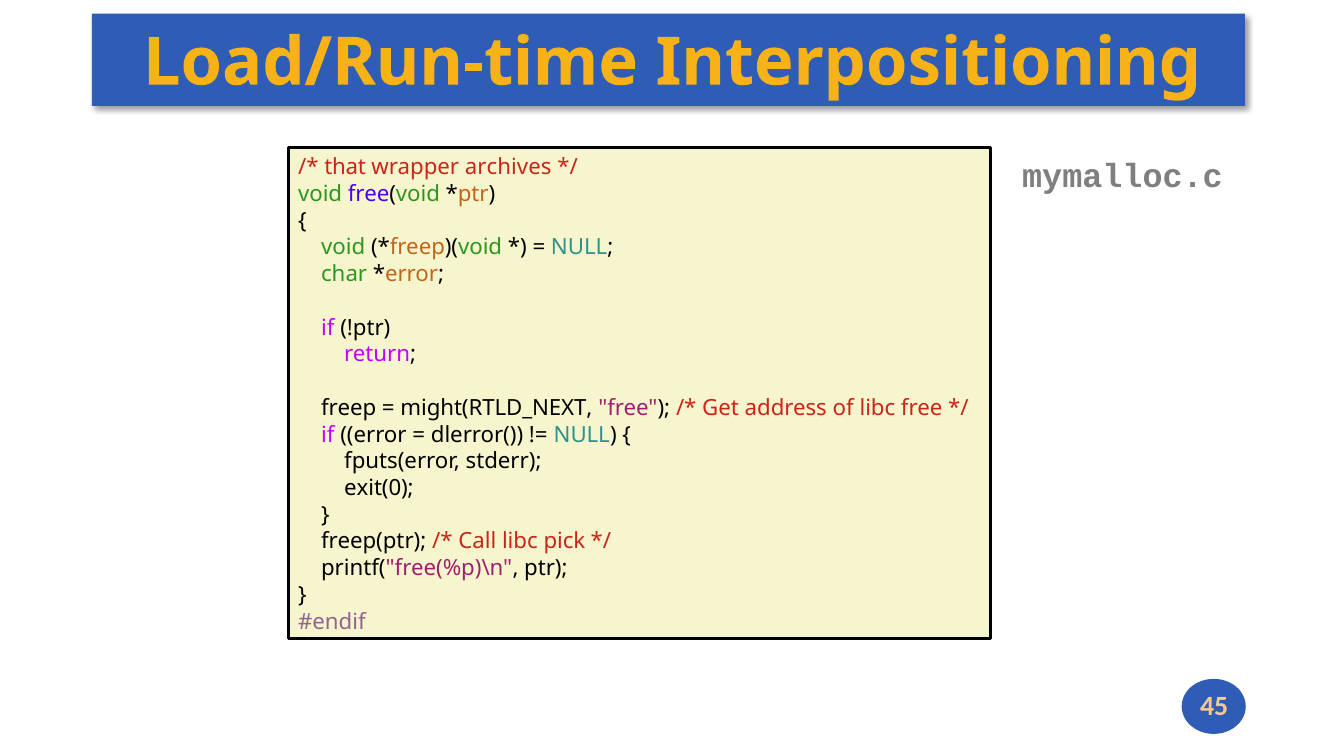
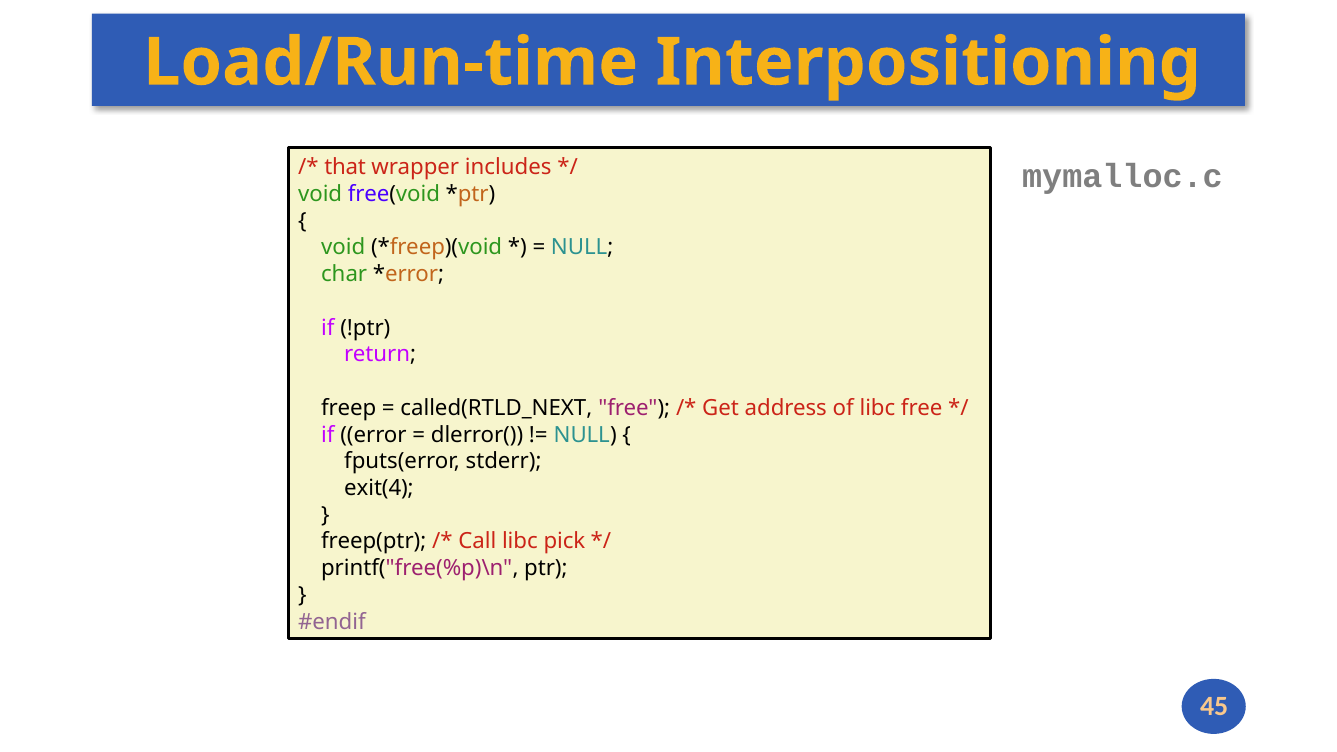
archives: archives -> includes (508, 167)
might(RTLD_NEXT: might(RTLD_NEXT -> called(RTLD_NEXT (496, 408)
exit(0: exit(0 -> exit(4 (379, 488)
